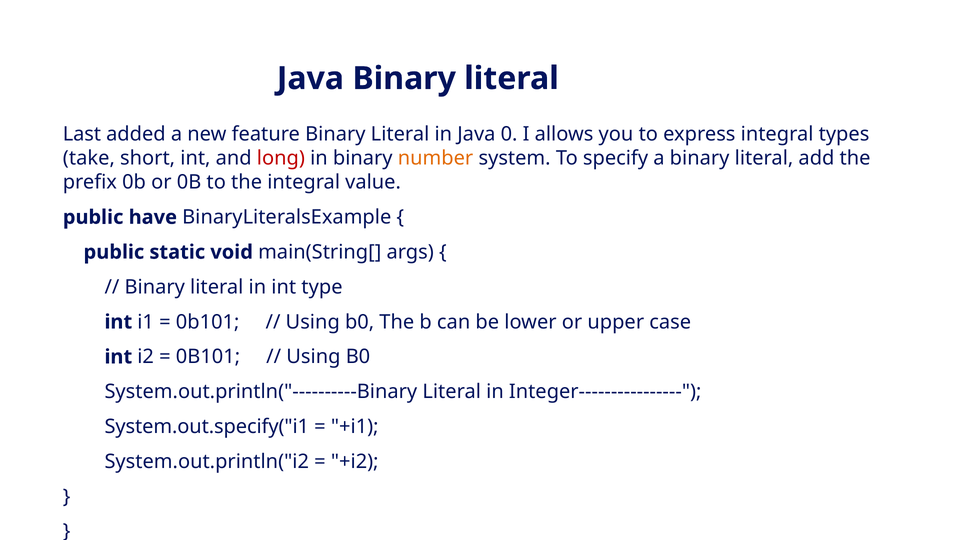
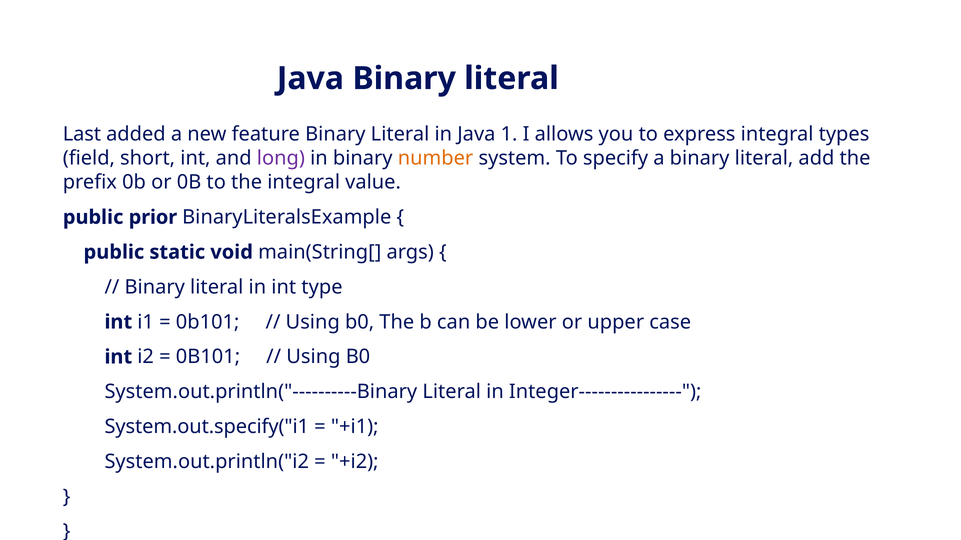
0: 0 -> 1 (509, 134)
take: take -> field (89, 159)
long colour: red -> purple (281, 159)
have: have -> prior (153, 217)
